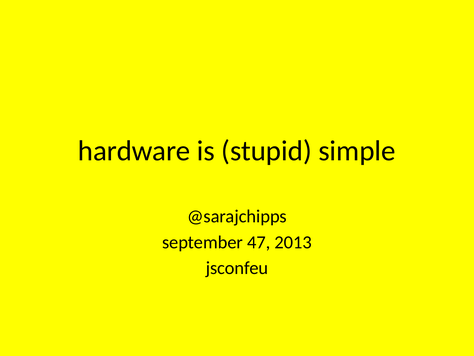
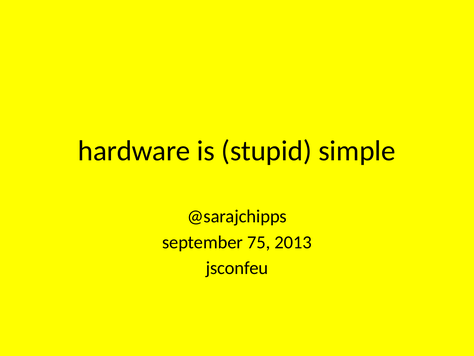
47: 47 -> 75 (259, 242)
